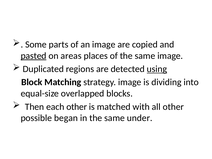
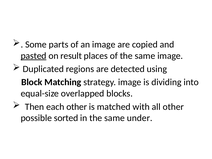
areas: areas -> result (71, 56)
using underline: present -> none (157, 69)
began: began -> sorted (66, 118)
